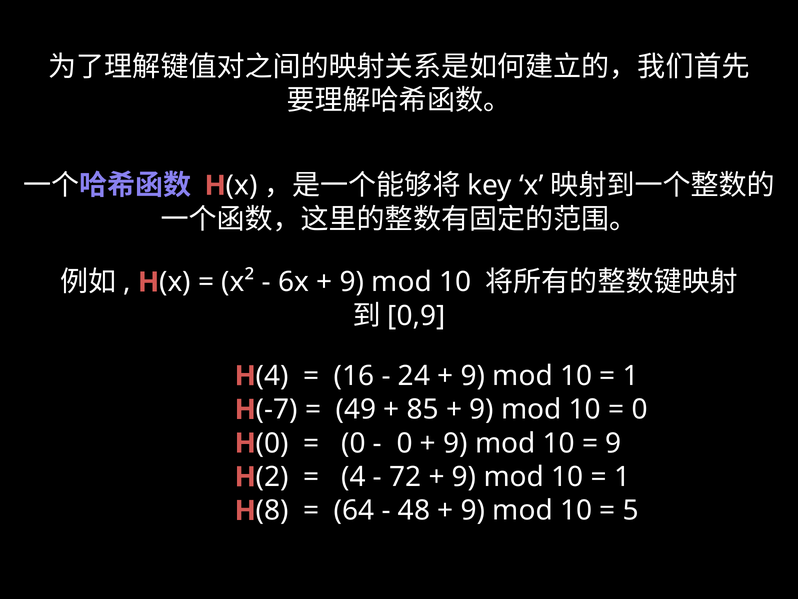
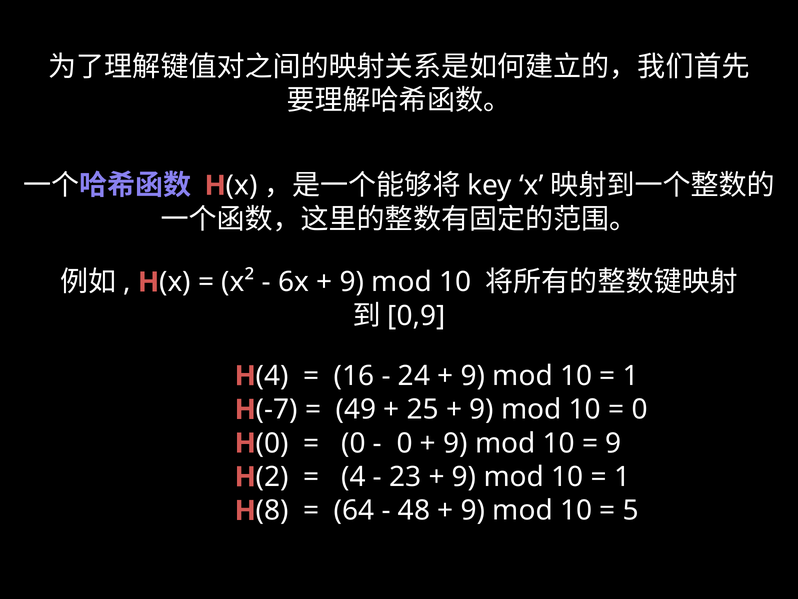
85: 85 -> 25 (423, 409)
72: 72 -> 23 (405, 477)
